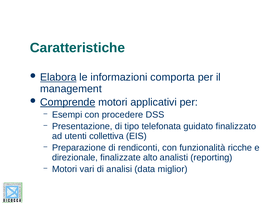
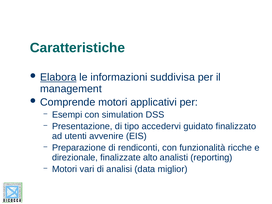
comporta: comporta -> suddivisa (173, 77)
Comprende underline: present -> none (68, 102)
procedere: procedere -> simulation (123, 115)
telefonata: telefonata -> accedervi (161, 126)
collettiva: collettiva -> avvenire (106, 136)
